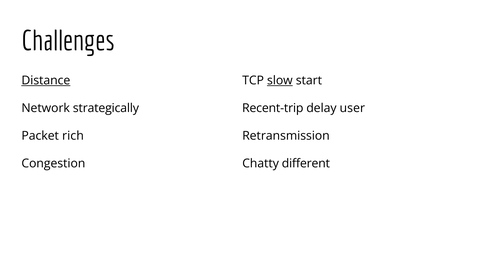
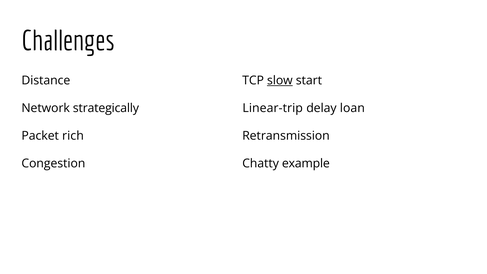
Distance underline: present -> none (46, 80)
Recent-trip: Recent-trip -> Linear-trip (273, 108)
user: user -> loan (352, 108)
different: different -> example (306, 163)
